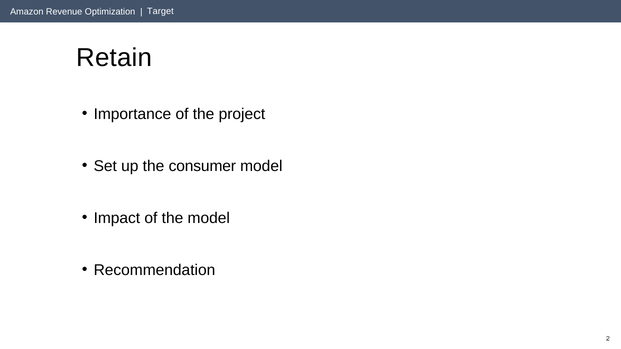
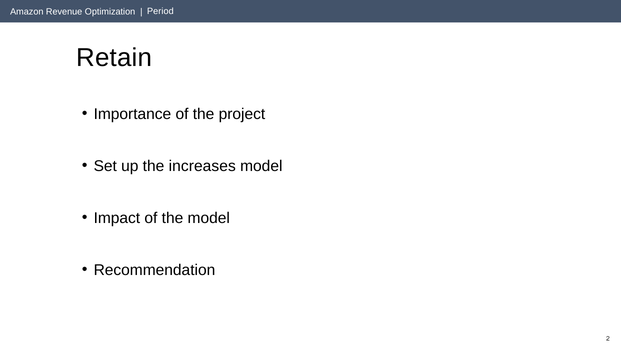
Target: Target -> Period (160, 11)
consumer: consumer -> increases (202, 166)
